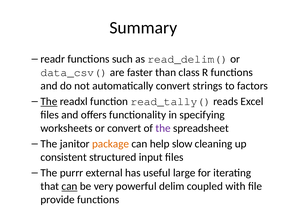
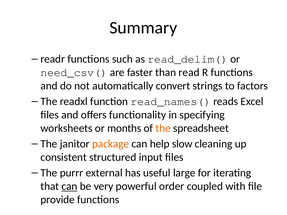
data_csv(: data_csv( -> need_csv( (74, 73)
class: class -> read (189, 73)
The underline: present -> none (49, 102)
read_tally(: read_tally( -> read_names( (171, 102)
or convert: convert -> months (124, 128)
the colour: purple -> orange (163, 128)
delim: delim -> order (172, 186)
